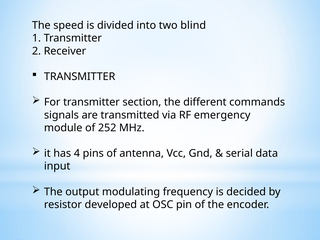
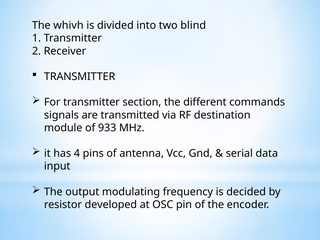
speed: speed -> whivh (68, 25)
emergency: emergency -> destination (222, 115)
252: 252 -> 933 (107, 128)
